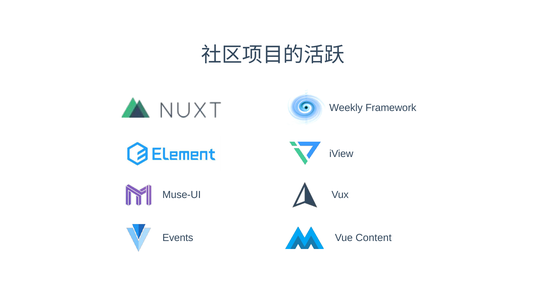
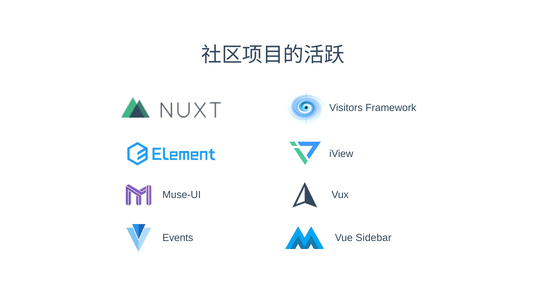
Weekly: Weekly -> Visitors (346, 108)
Content: Content -> Sidebar (374, 238)
